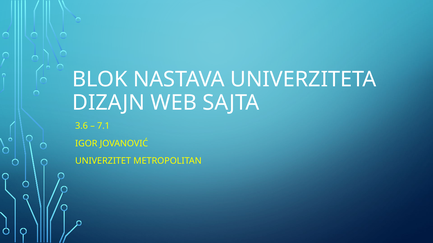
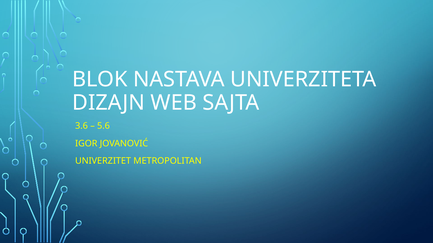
7.1: 7.1 -> 5.6 (103, 126)
